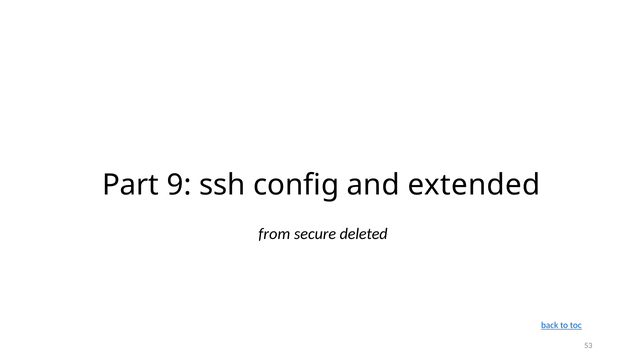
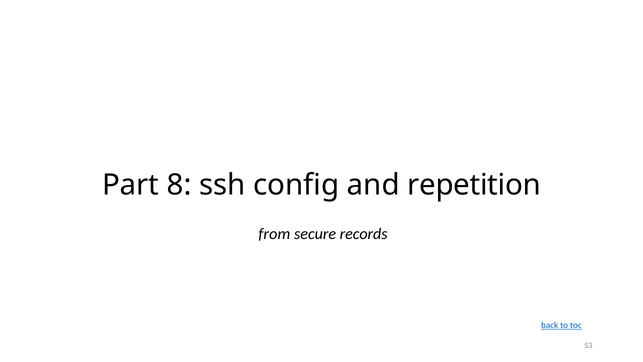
9: 9 -> 8 (179, 185)
extended: extended -> repetition (474, 185)
deleted: deleted -> records (364, 234)
